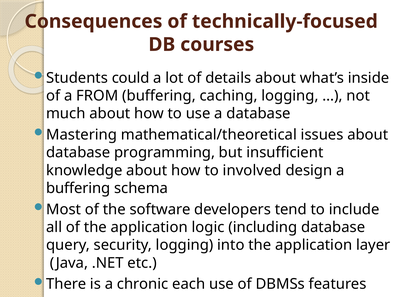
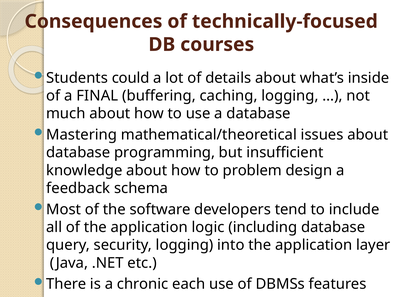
FROM: FROM -> FINAL (97, 96)
involved: involved -> problem (252, 170)
buffering: buffering -> feedback (78, 188)
